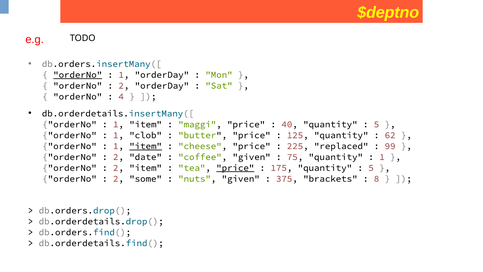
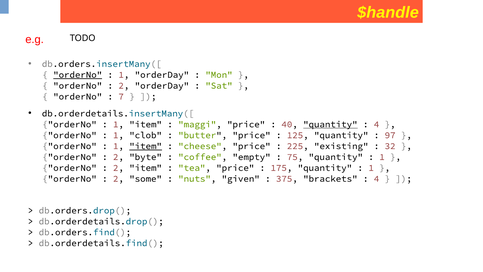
$deptno: $deptno -> $handle (388, 13)
4: 4 -> 7 (121, 96)
quantity underline: none -> present (330, 124)
5: 5 -> 4 (377, 124)
62: 62 -> 97 (390, 135)
replaced: replaced -> existing (341, 146)
99: 99 -> 32 (390, 146)
date: date -> byte (146, 157)
coffee given: given -> empty (252, 157)
price underline: present -> none (235, 168)
5: 5 -> 1 (371, 168)
8: 8 -> 4 (377, 179)
